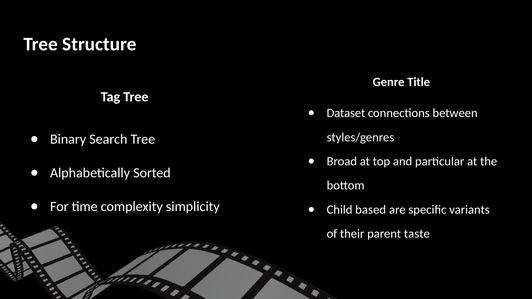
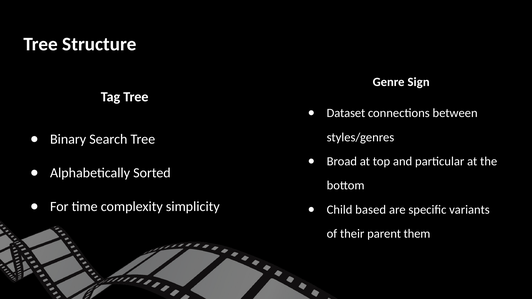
Title: Title -> Sign (419, 82)
taste: taste -> them (417, 234)
